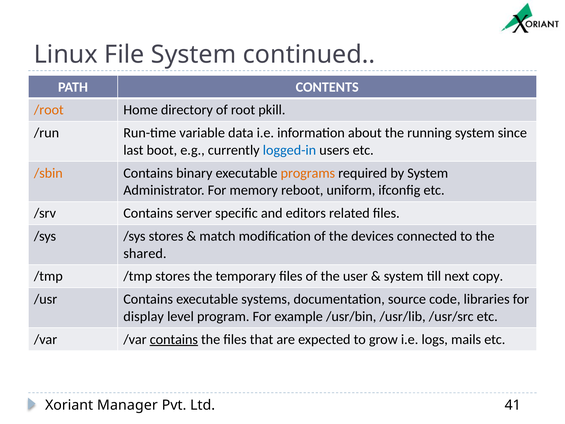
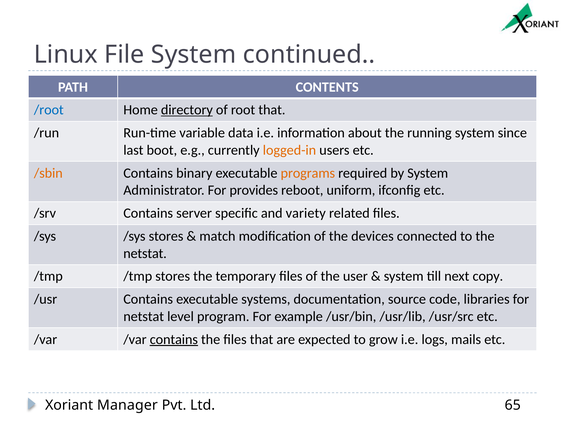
/root colour: orange -> blue (49, 110)
directory underline: none -> present (187, 110)
root pkill: pkill -> that (272, 110)
logged-in colour: blue -> orange (289, 150)
memory: memory -> provides (254, 190)
editors: editors -> variety (306, 213)
shared: shared -> netstat (145, 253)
display: display -> netstat (144, 316)
41: 41 -> 65 (513, 405)
